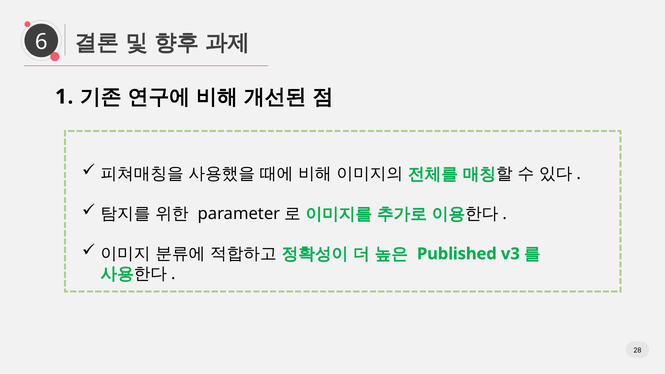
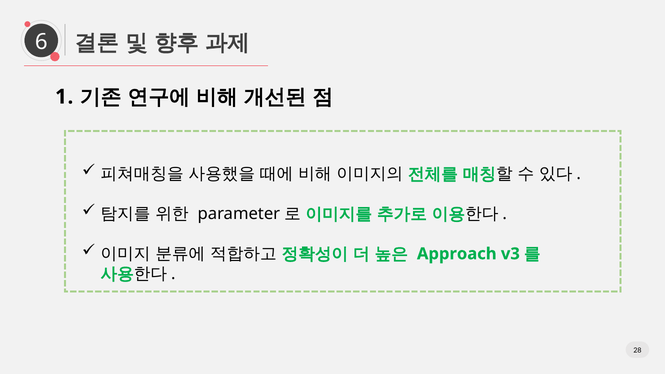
Published: Published -> Approach (457, 254)
